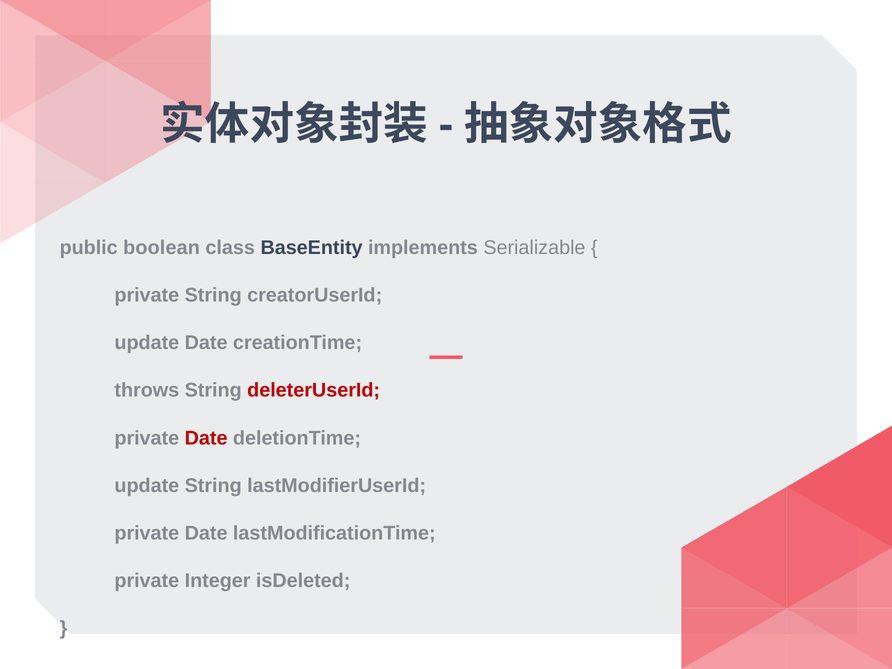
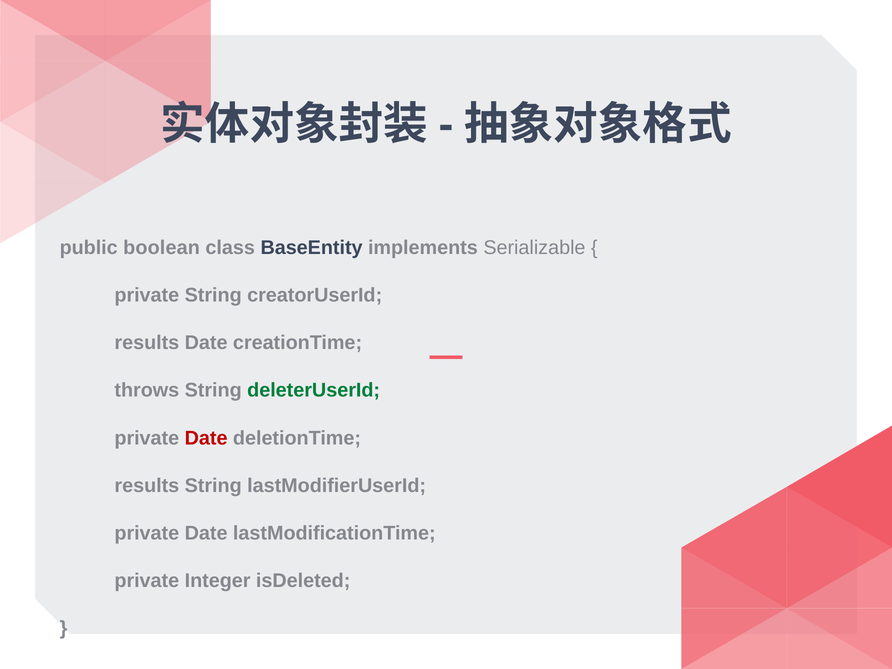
update: update -> results (147, 343)
deleterUserId colour: red -> green (314, 390)
update: update -> results (147, 486)
